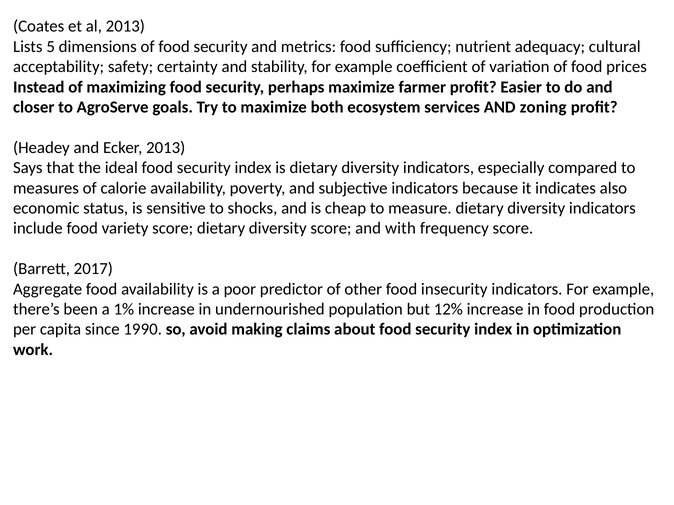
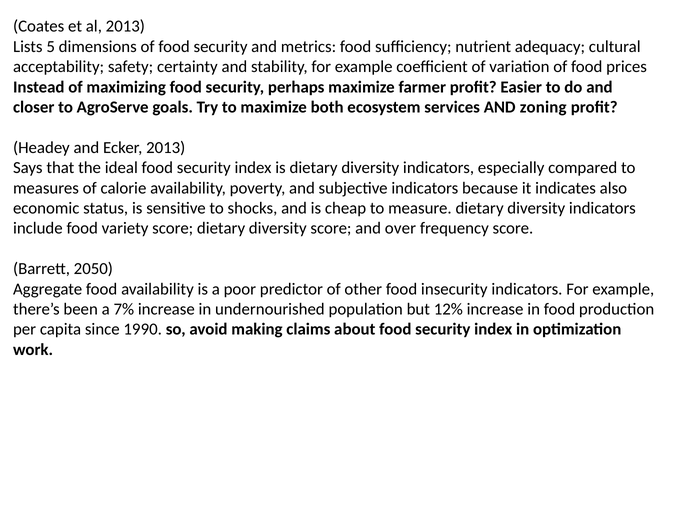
with: with -> over (400, 229)
2017: 2017 -> 2050 (93, 269)
1%: 1% -> 7% (124, 309)
